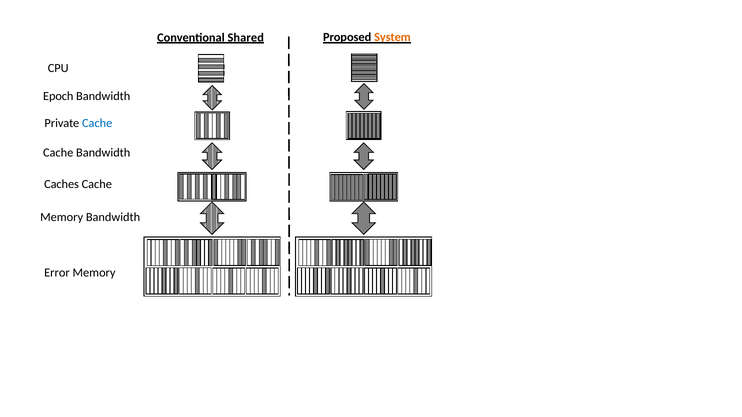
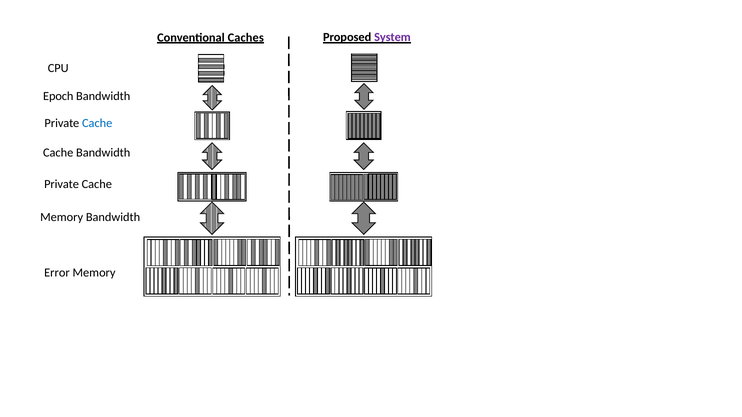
Shared: Shared -> Caches (246, 38)
System colour: orange -> purple (392, 37)
Caches: Caches -> Private (62, 185)
